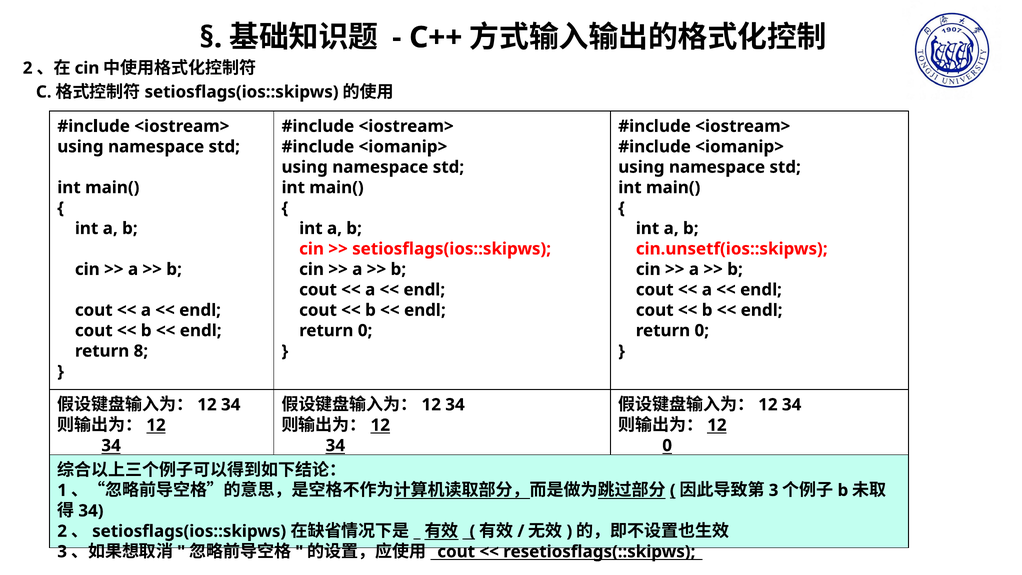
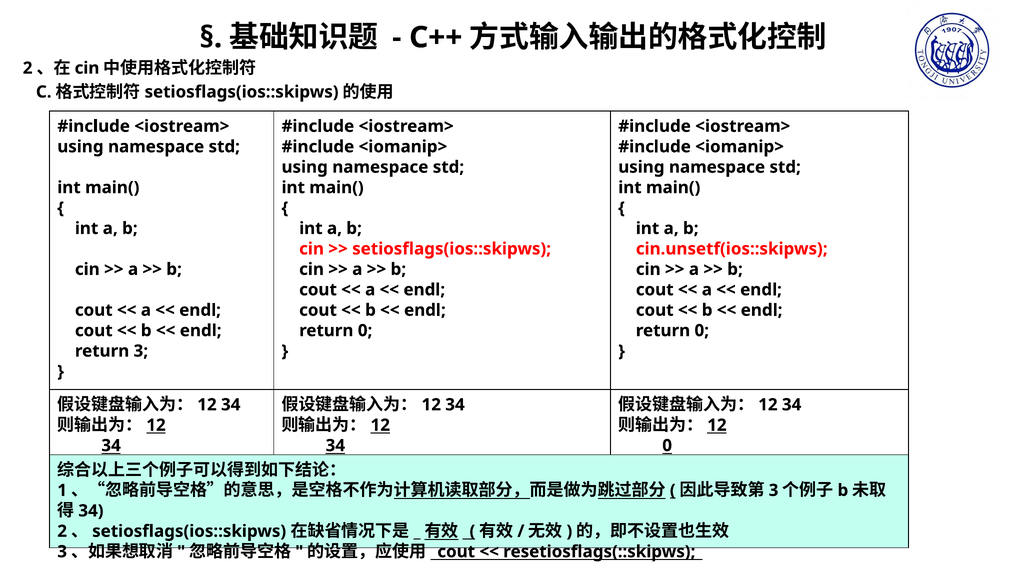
return 8: 8 -> 3 (141, 351)
